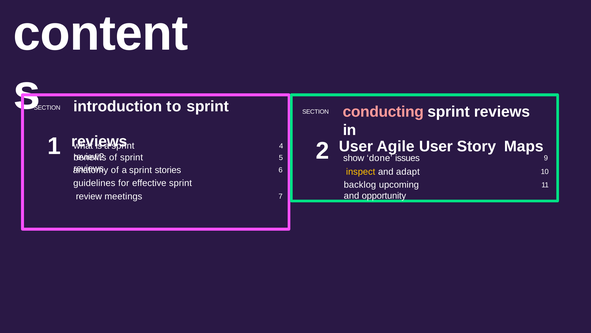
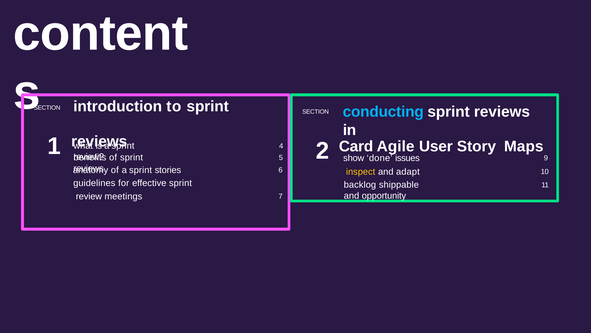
conducting colour: pink -> light blue (383, 112)
2 User: User -> Card (356, 146)
upcoming: upcoming -> shippable (399, 185)
